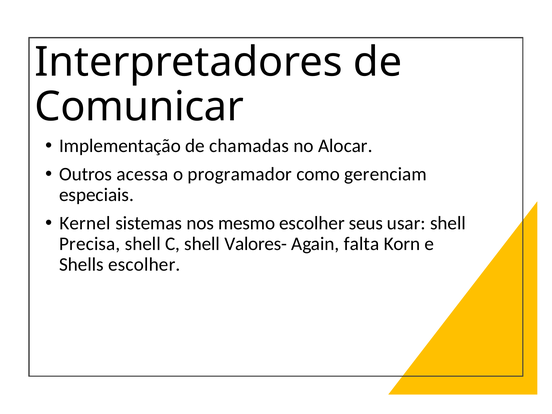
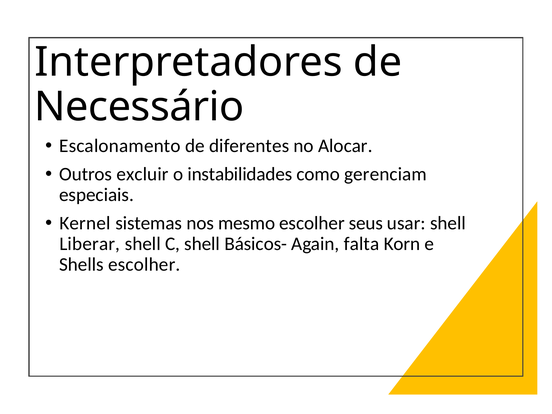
Comunicar: Comunicar -> Necessário (139, 107)
Implementação: Implementação -> Escalonamento (120, 146)
chamadas: chamadas -> diferentes (249, 146)
acessa: acessa -> excluir (142, 174)
programador: programador -> instabilidades (240, 174)
Precisa: Precisa -> Liberar (90, 244)
Valores-: Valores- -> Básicos- (256, 244)
